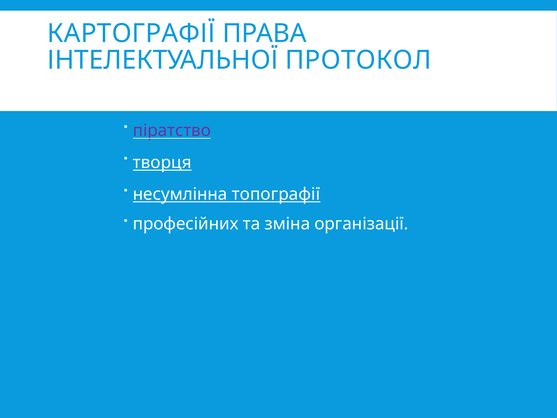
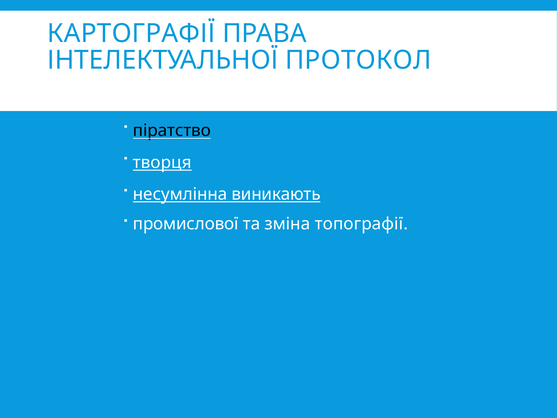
піратство colour: purple -> black (172, 131)
топографії: топографії -> виникають (276, 194)
професійних: професійних -> промислової (186, 224)
організації: організації -> топографії (361, 224)
